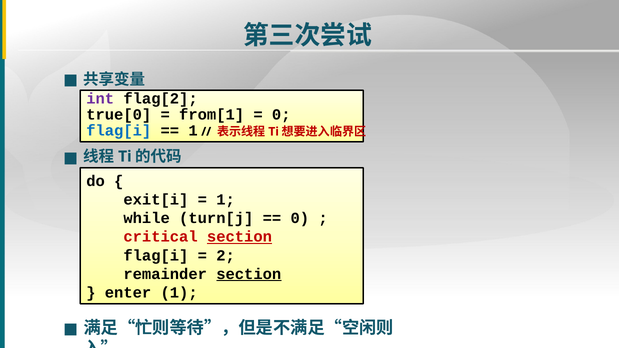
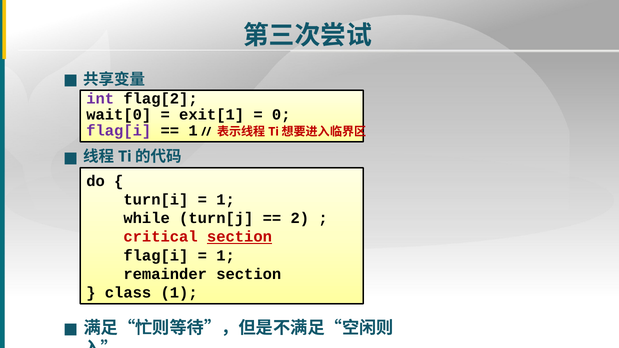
true[0: true[0 -> wait[0 (119, 115)
from[1: from[1 -> exit[1 (212, 115)
flag[i colour: blue -> purple (119, 131)
exit[i: exit[i -> turn[i (156, 200)
0: 0 -> 2 (300, 218)
2: 2 -> 1 (226, 256)
section underline: present -> none (249, 274)
enter: enter -> class (128, 293)
